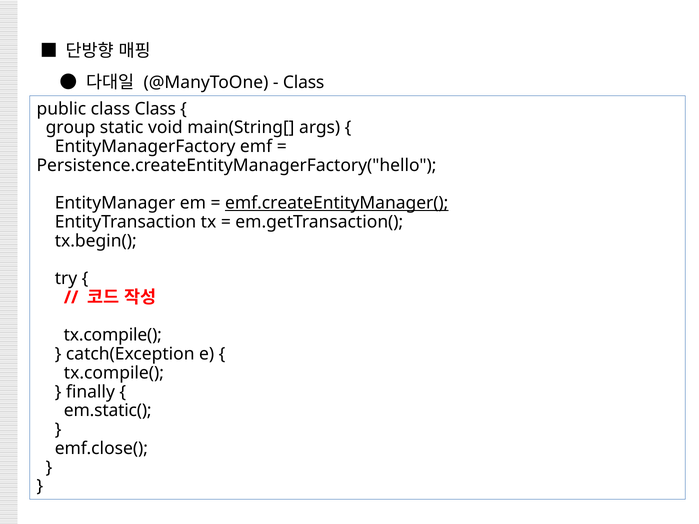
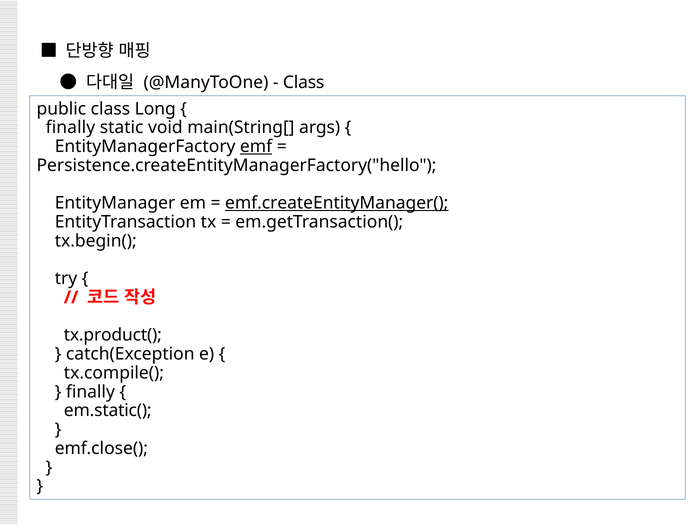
class Class: Class -> Long (155, 109)
group: group -> finally (70, 128)
emf underline: none -> present (256, 147)
tx.compile(: tx.compile( -> tx.product( (113, 335)
